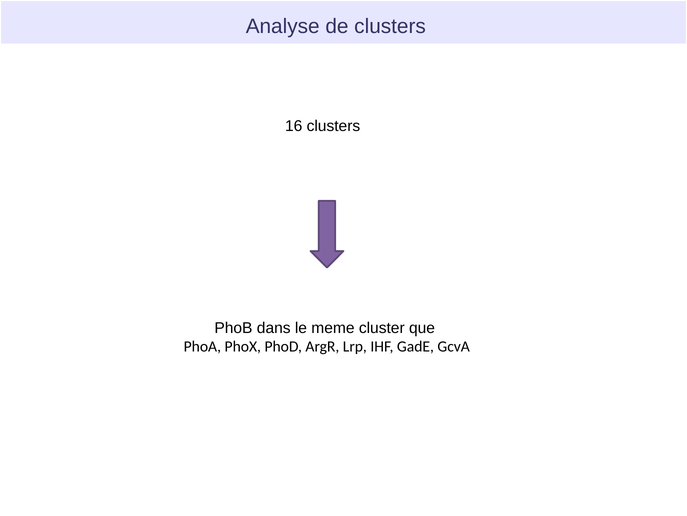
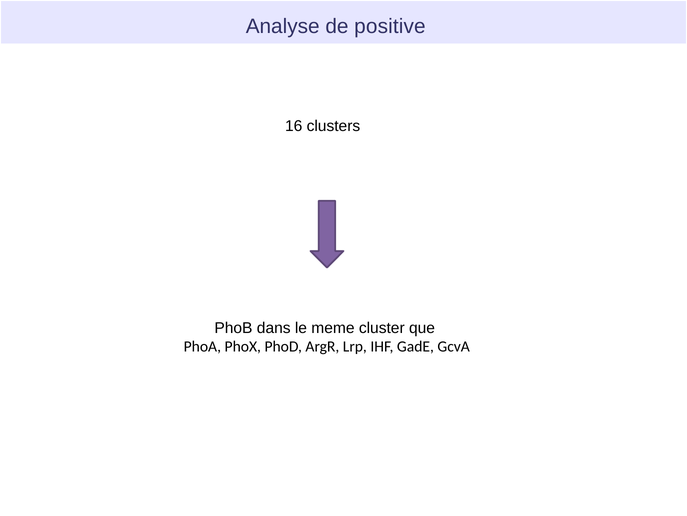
de clusters: clusters -> positive (390, 26)
